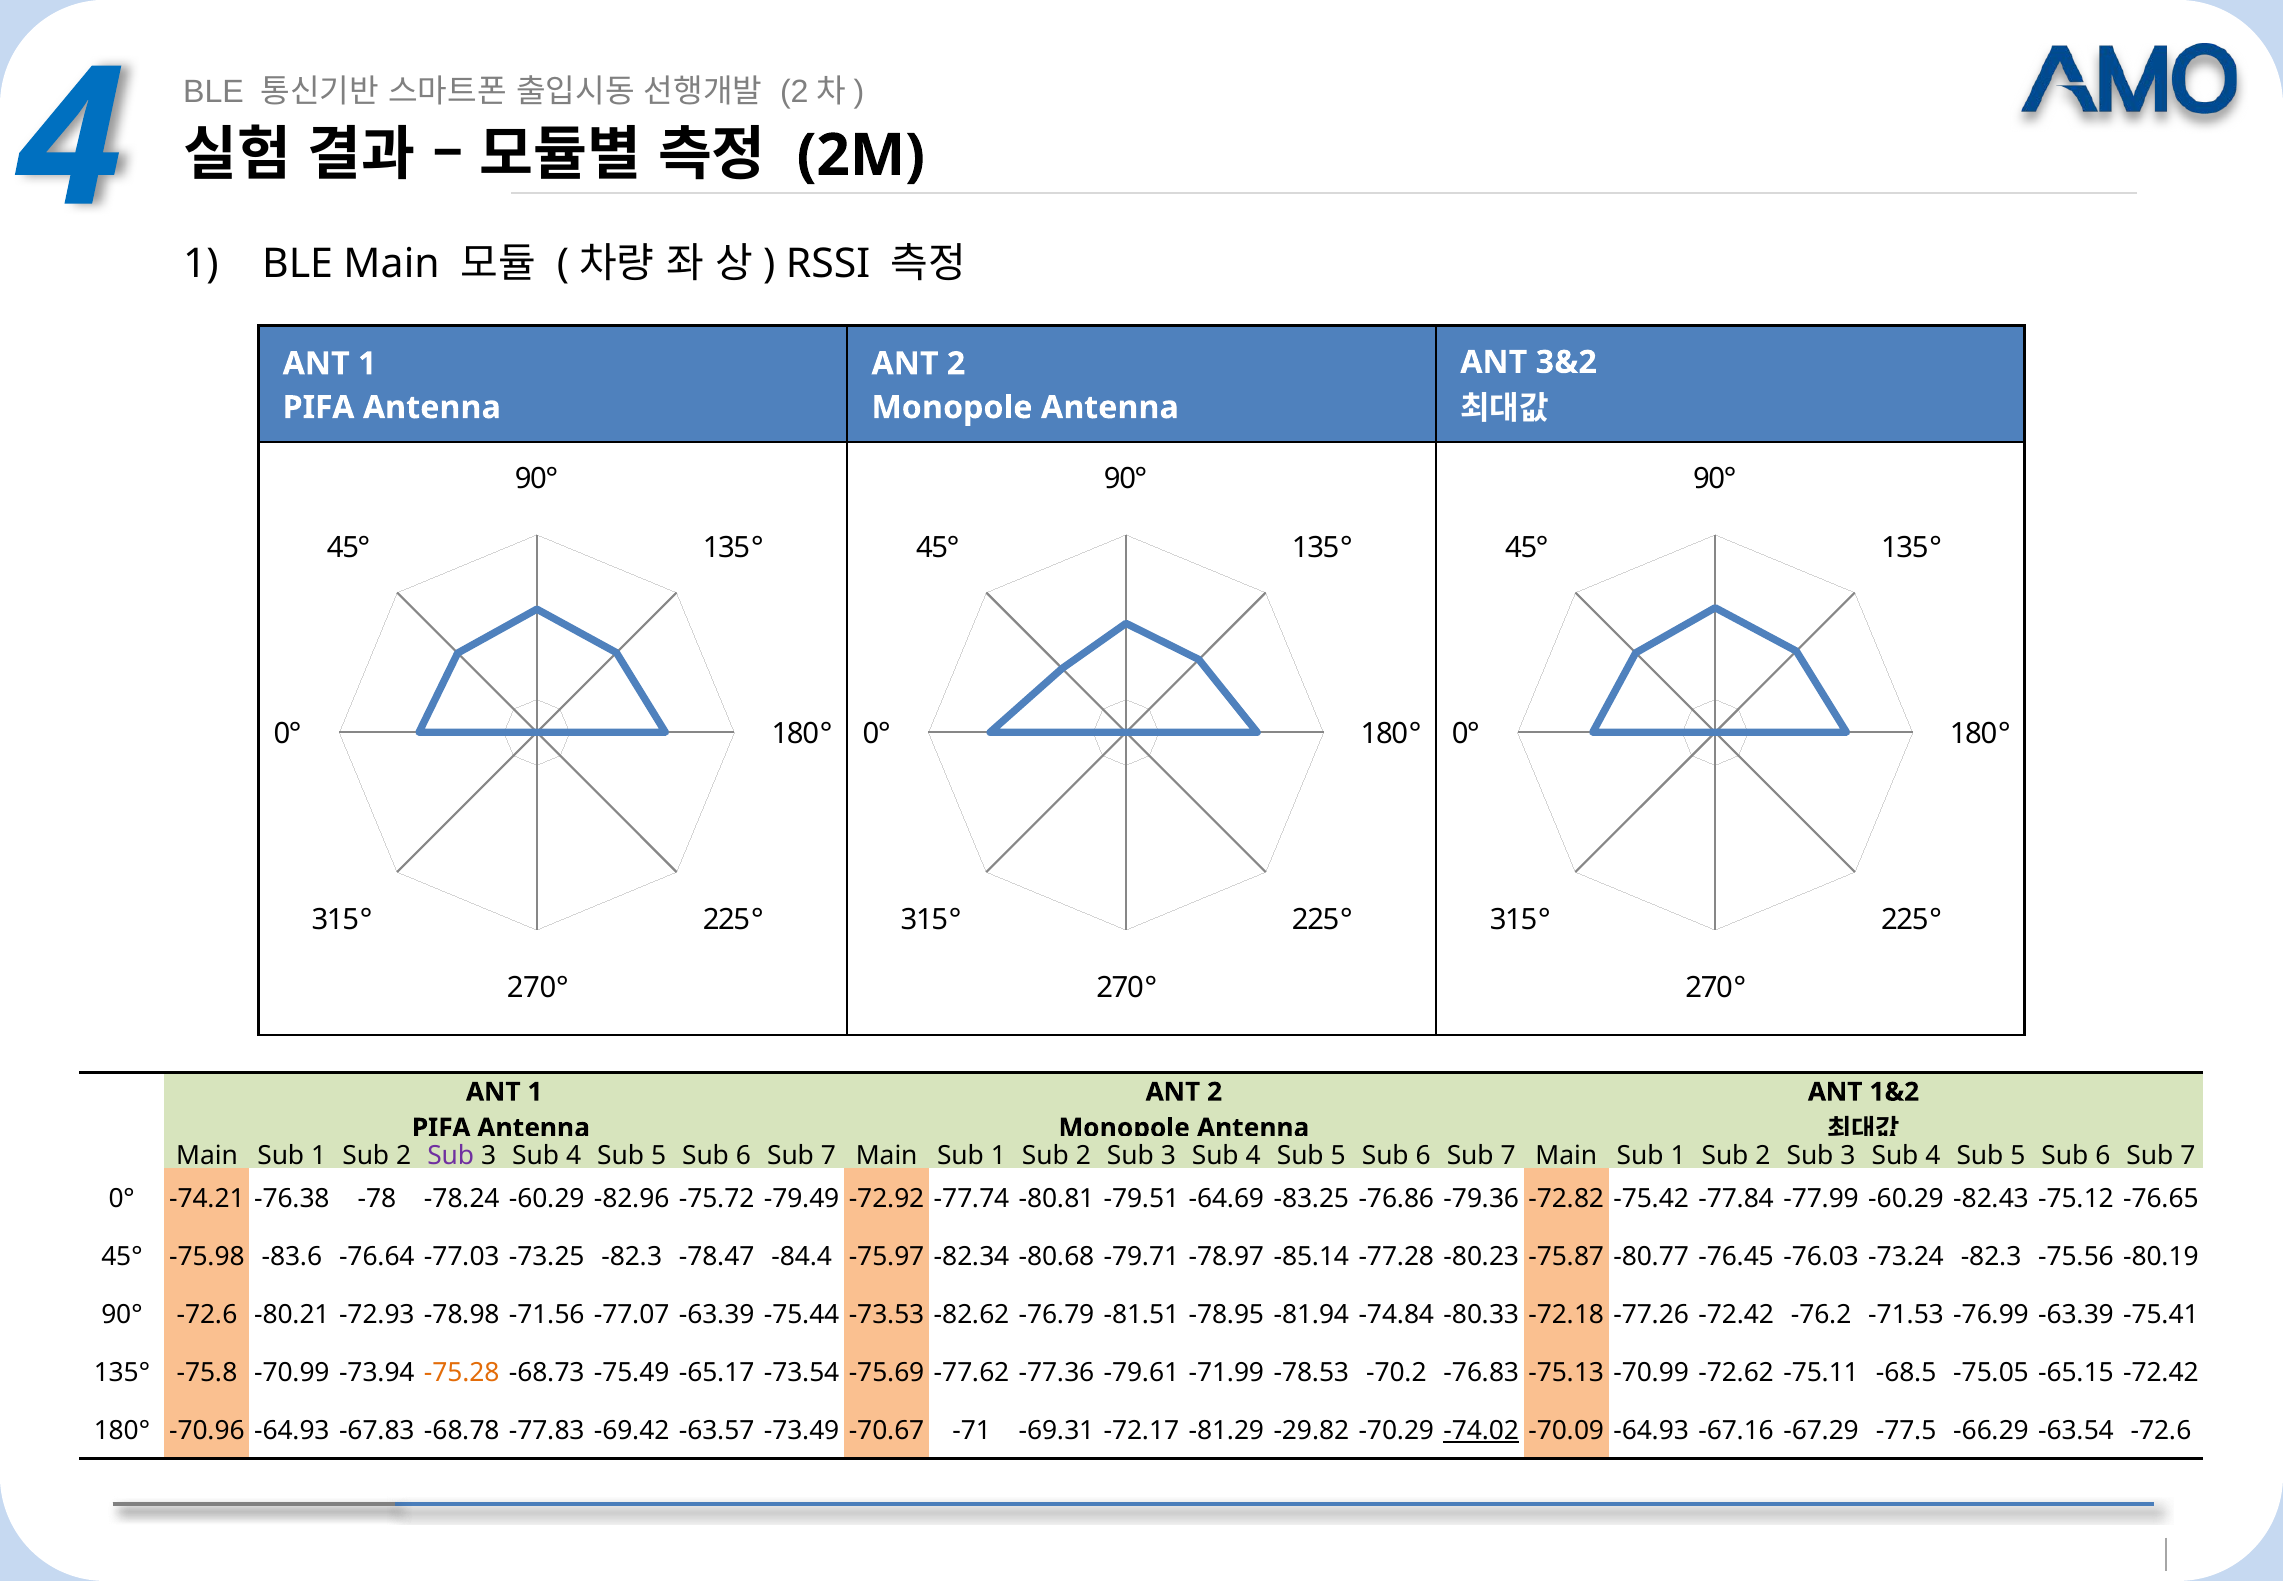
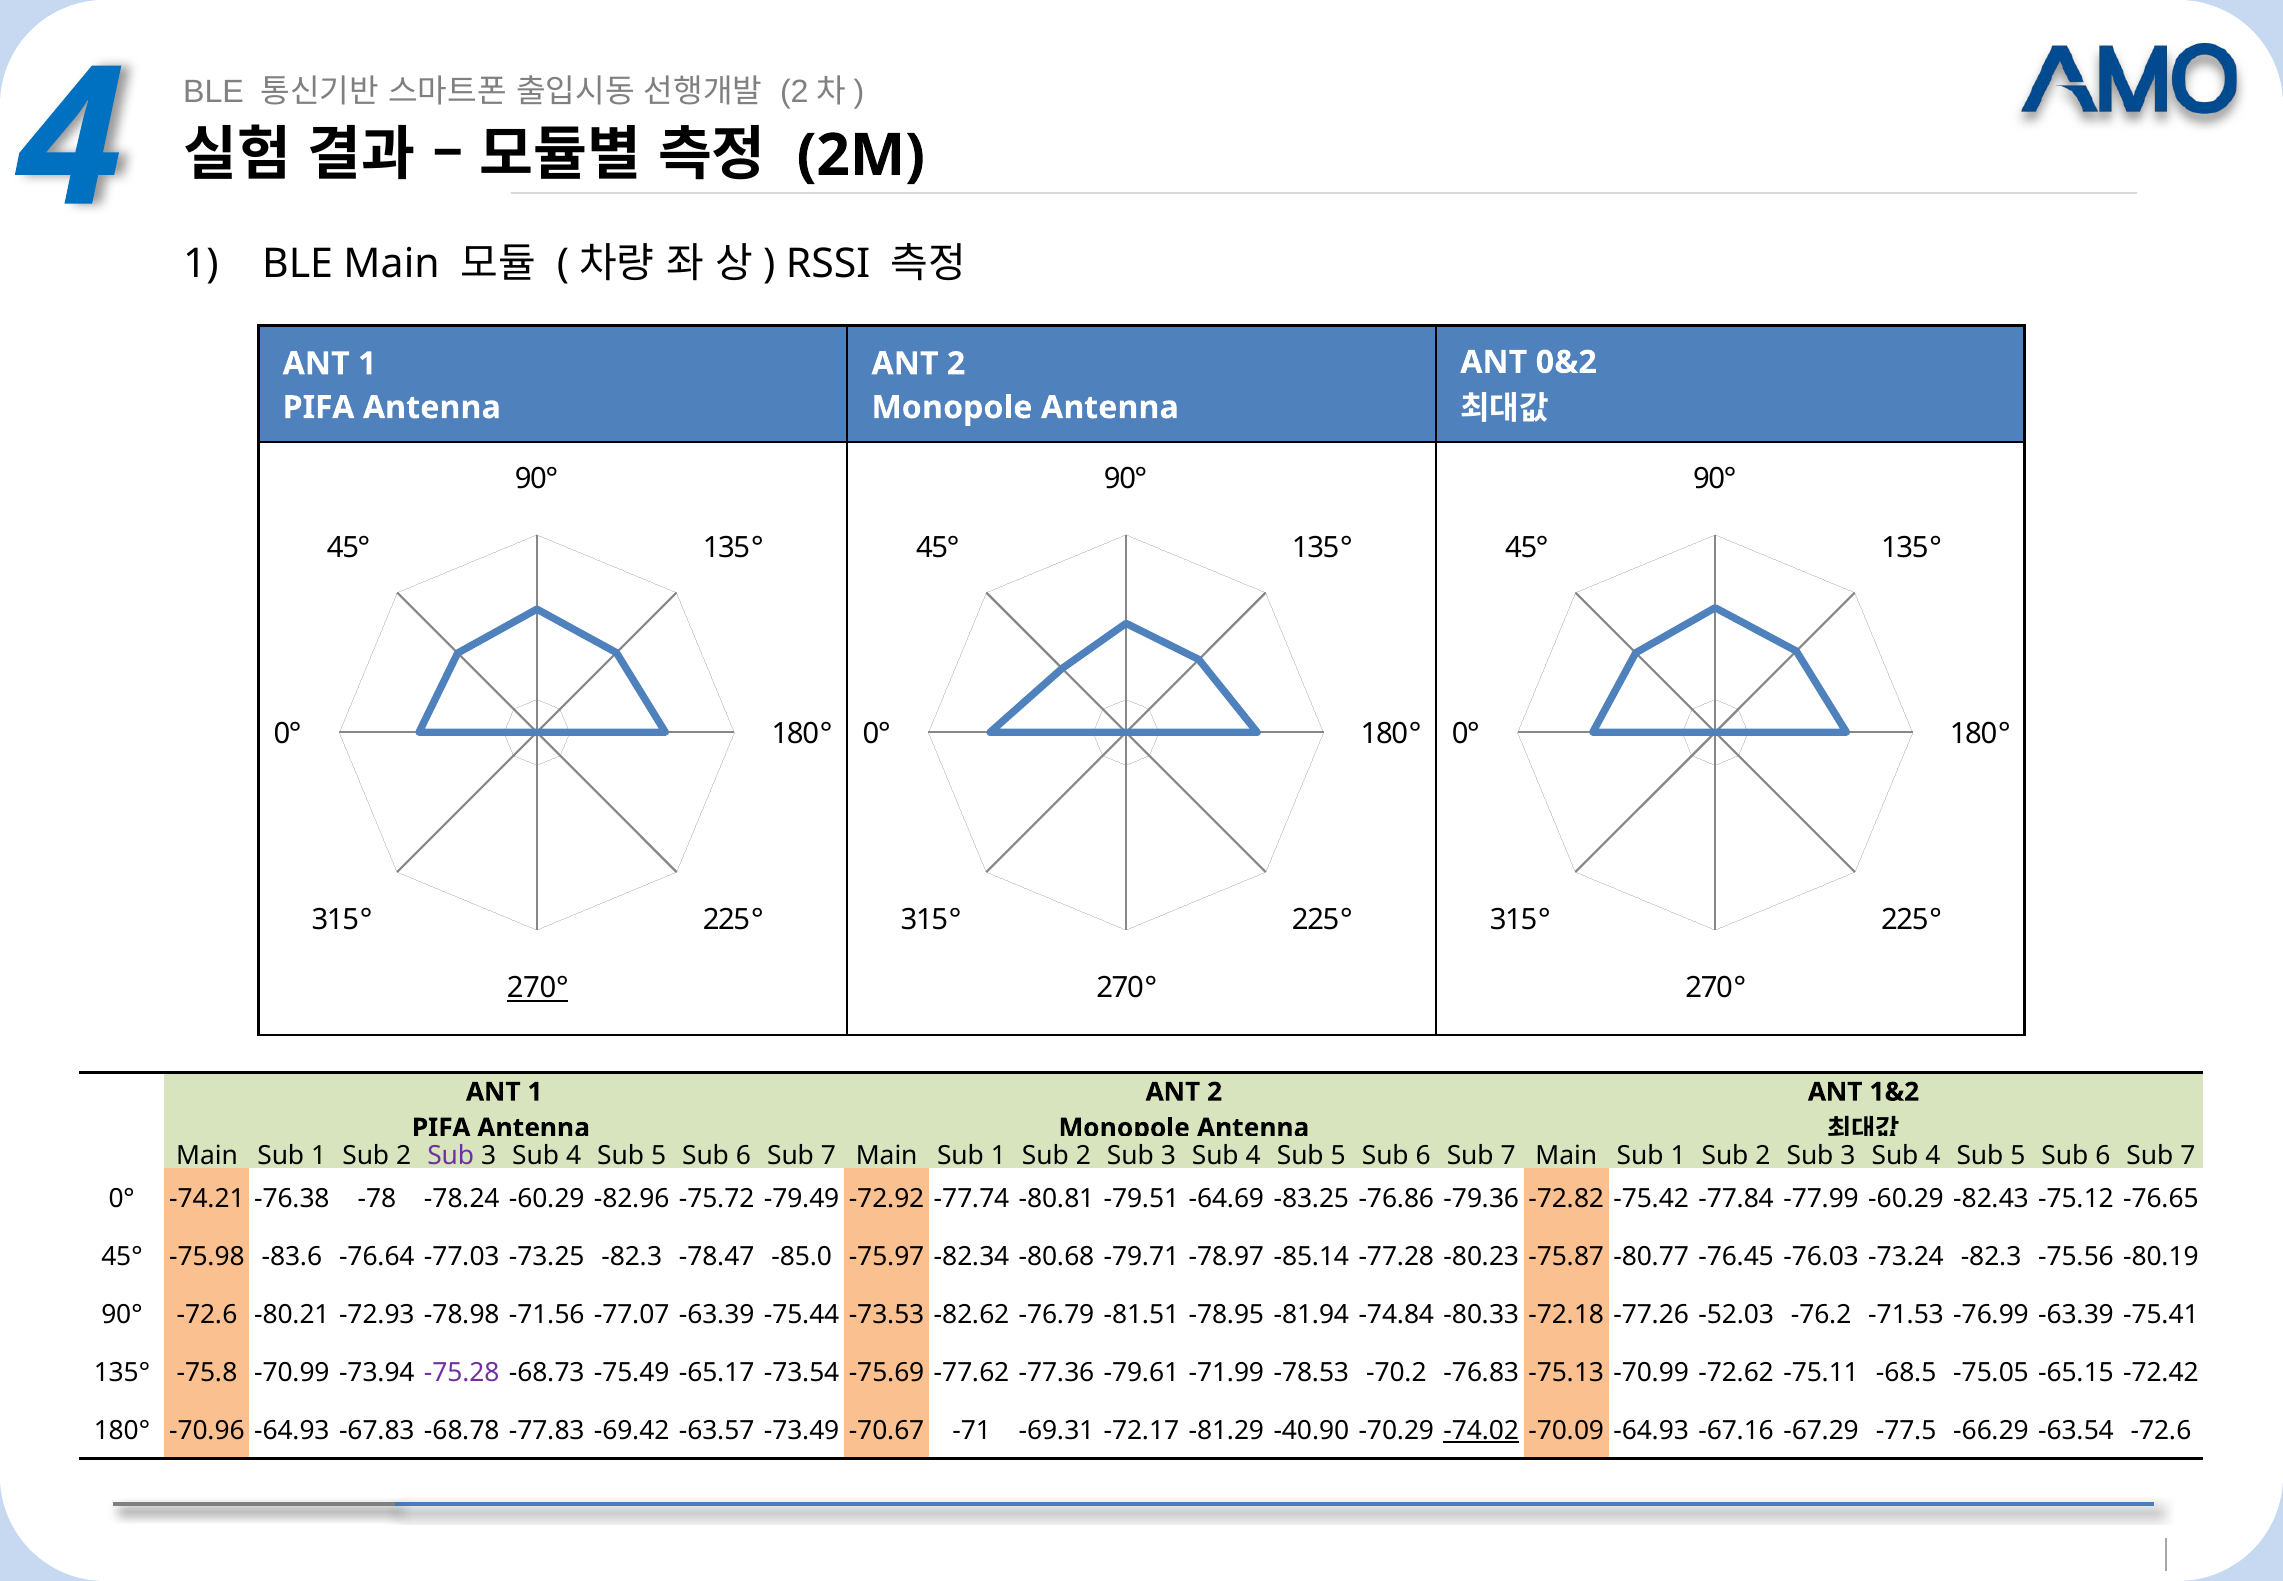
3&2: 3&2 -> 0&2 (1566, 362)
270° underline: none -> present (538, 988)
-84.4: -84.4 -> -85.0 (802, 1256)
-77.26 -72.42: -72.42 -> -52.03 (1736, 1314)
-75.28 colour: orange -> purple (462, 1372)
-29.82: -29.82 -> -40.90 (1311, 1430)
